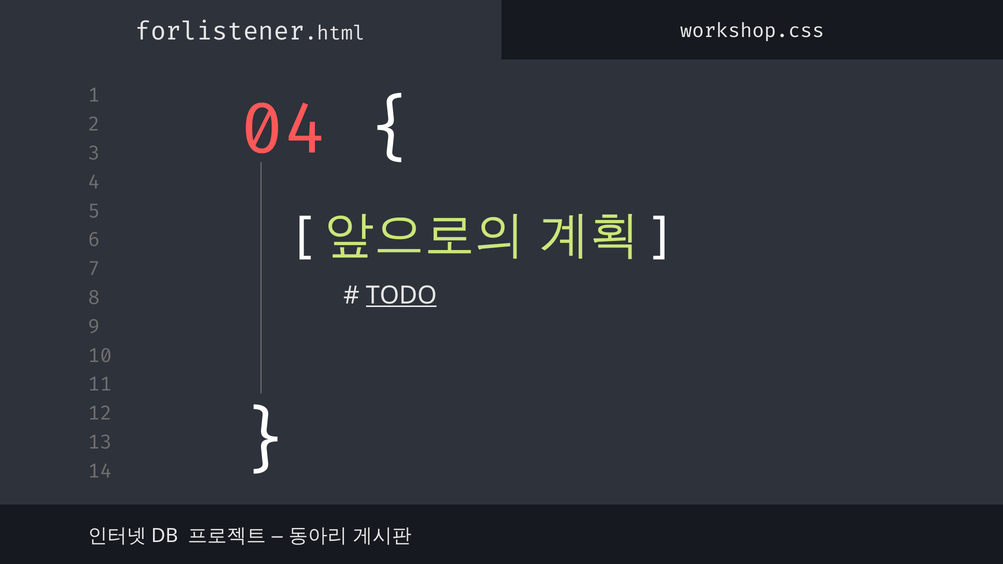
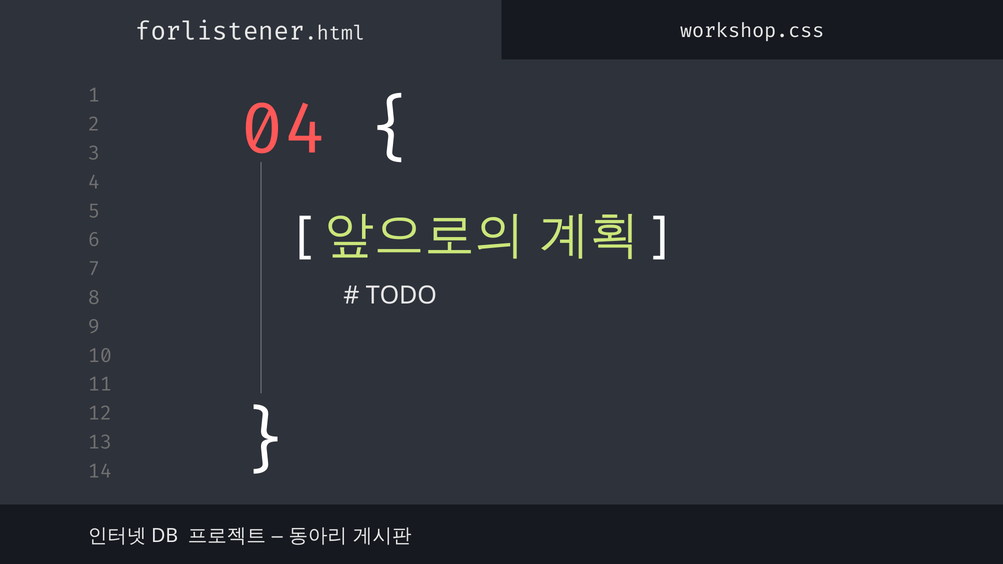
TODO underline: present -> none (401, 295)
